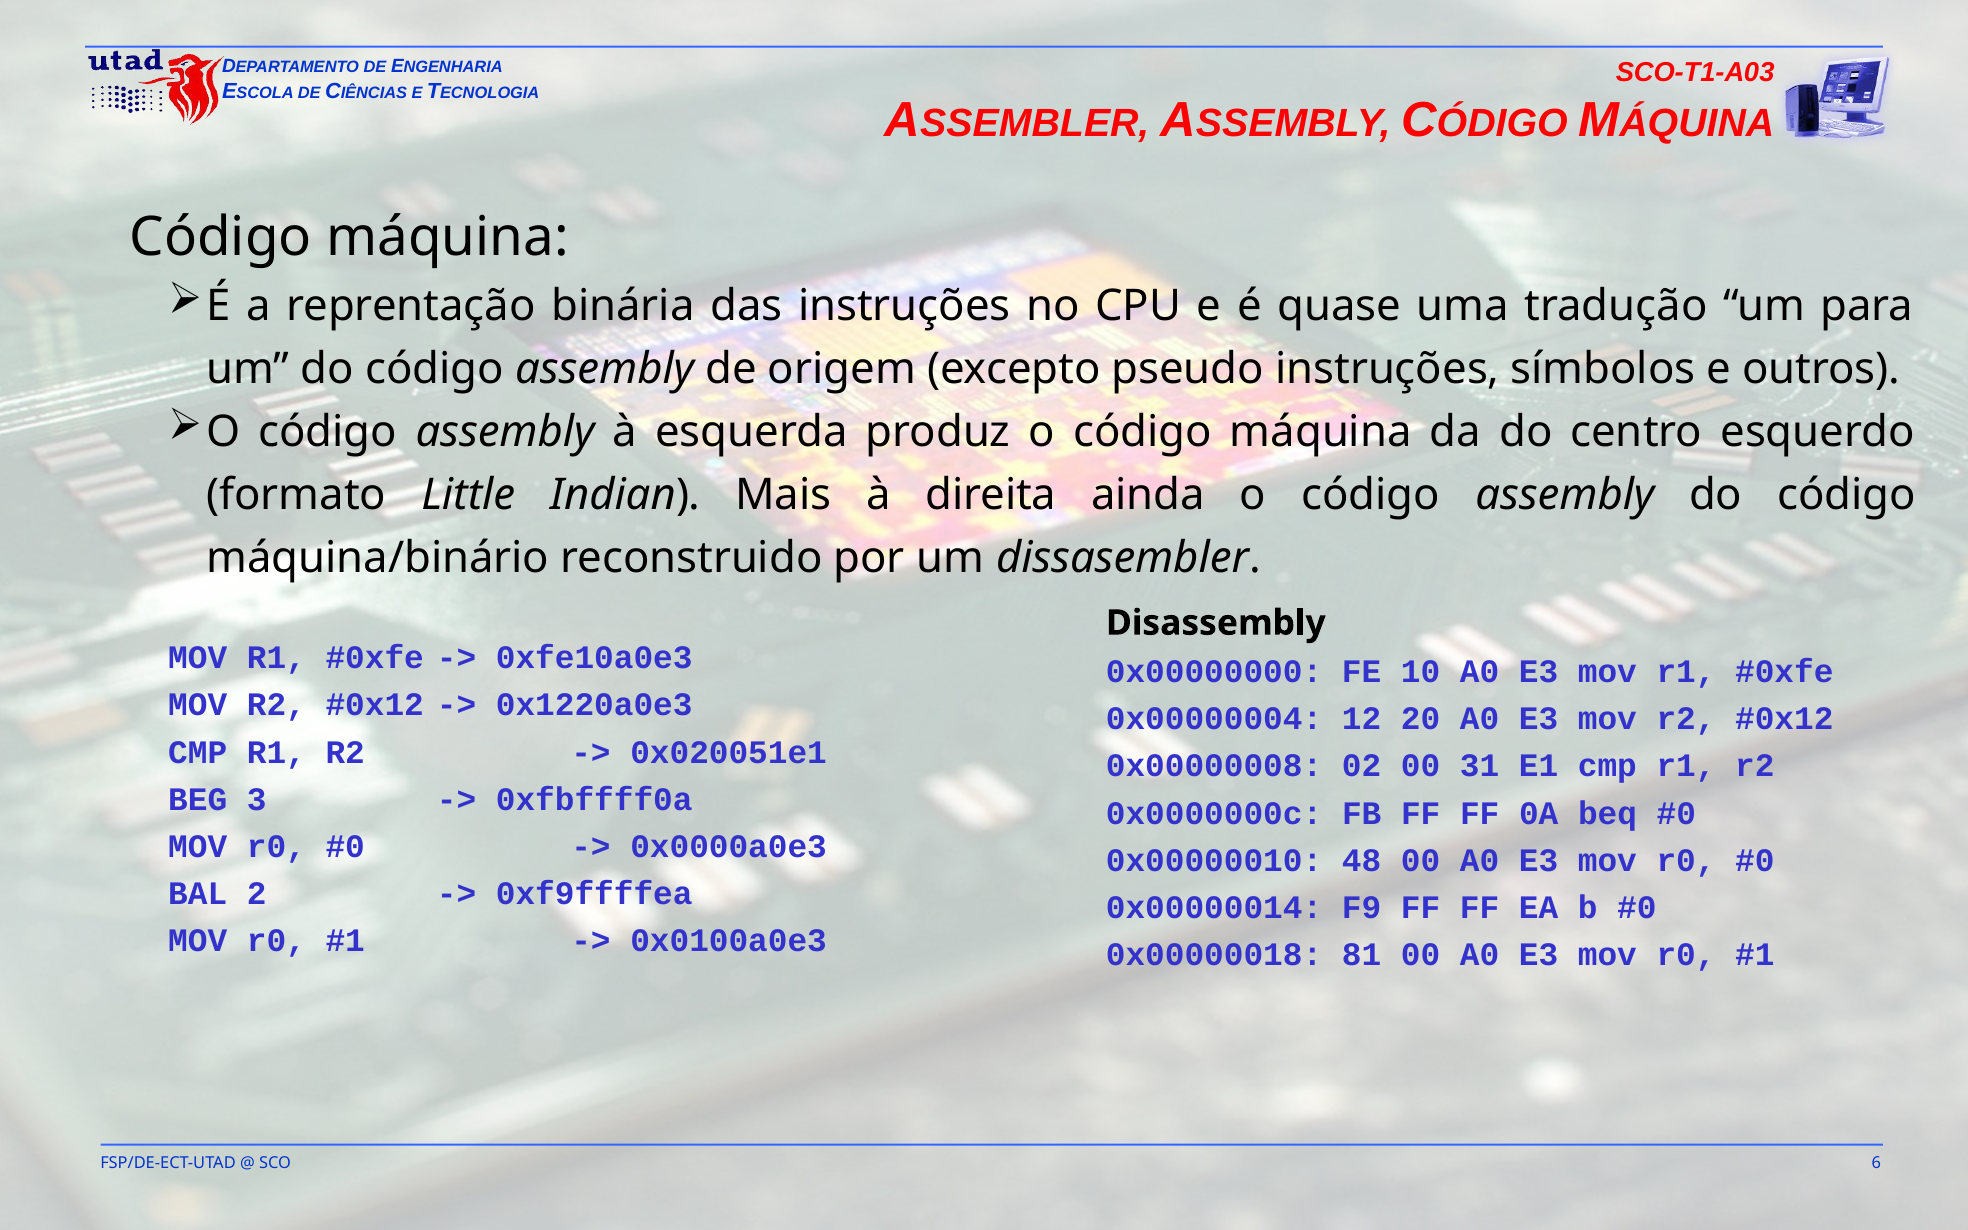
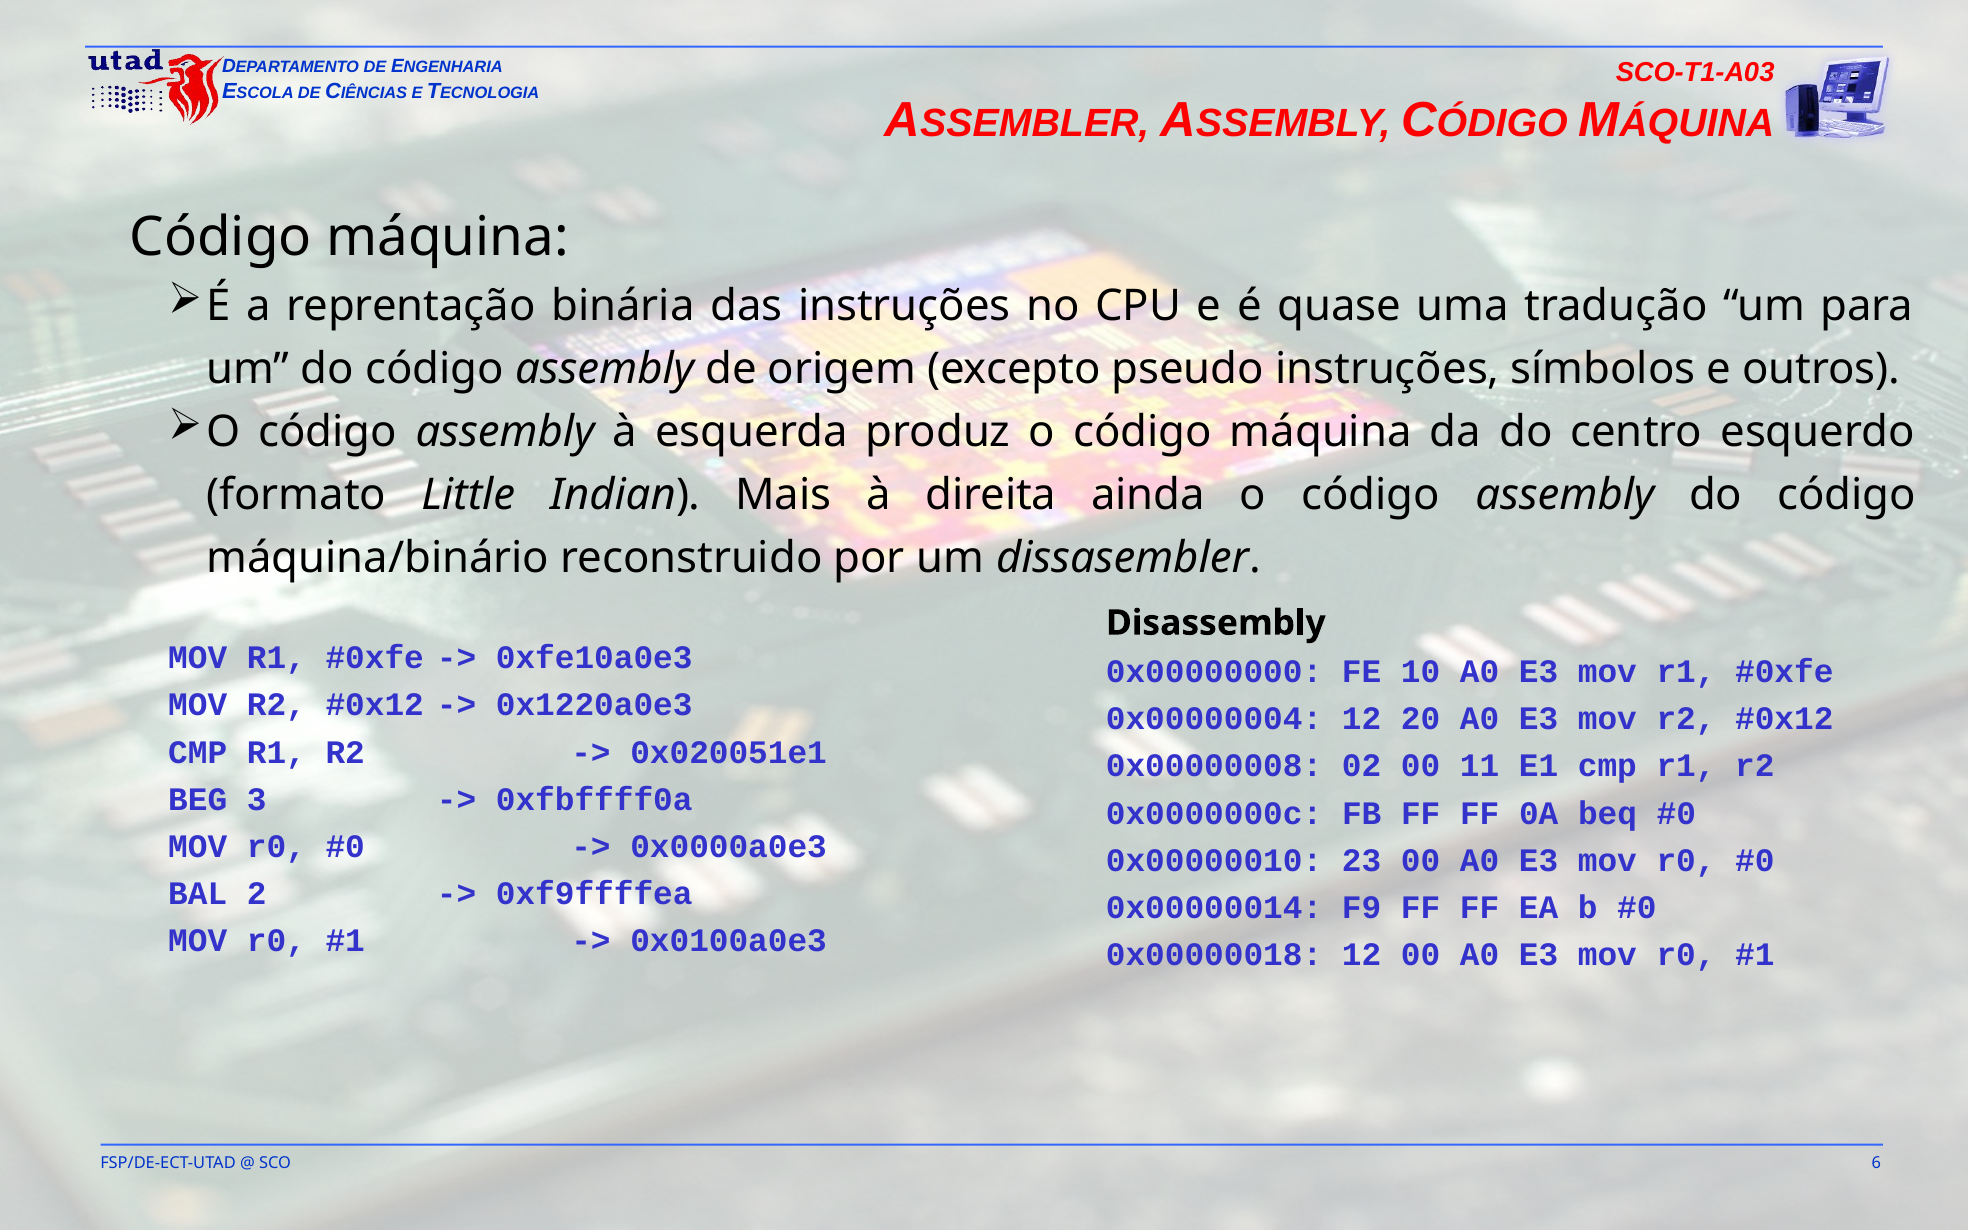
31: 31 -> 11 (1480, 766)
48: 48 -> 23 (1362, 860)
0x00000018 81: 81 -> 12 (1362, 955)
